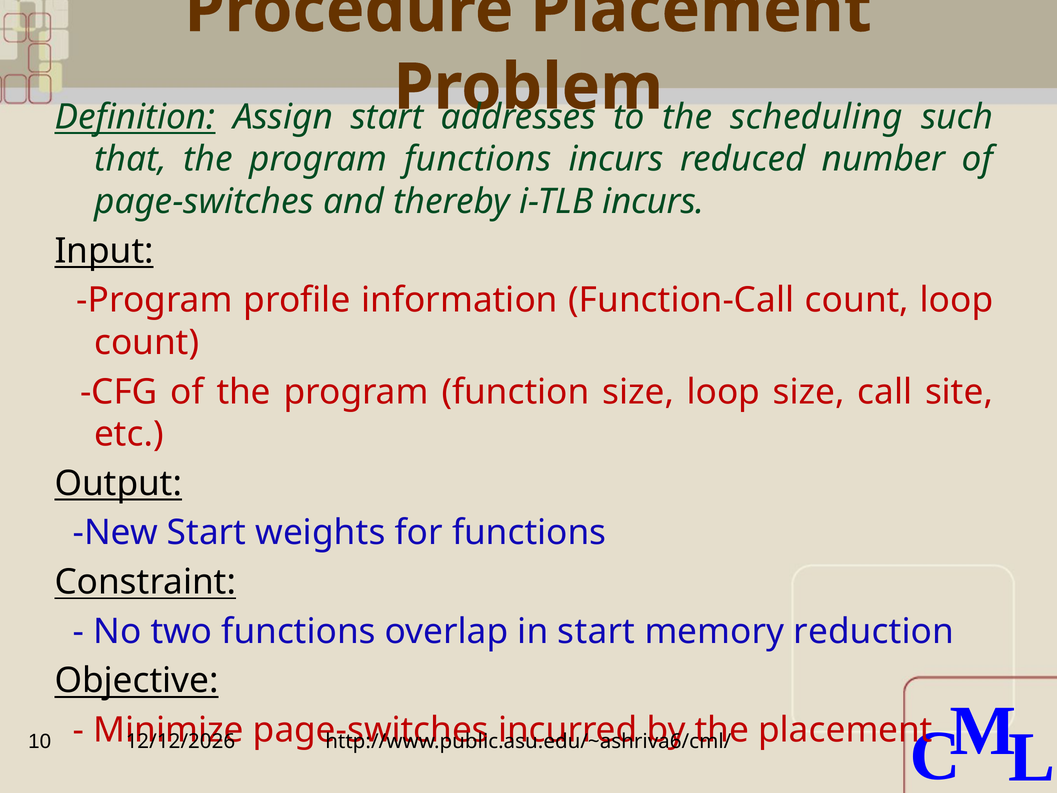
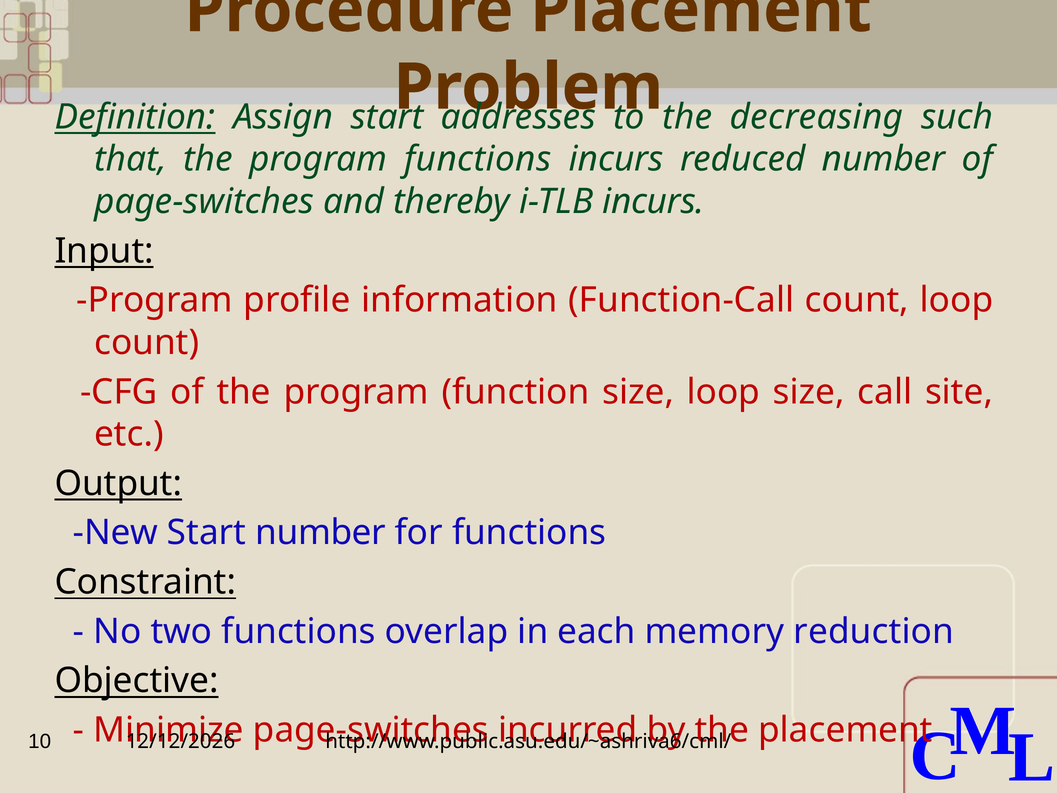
scheduling: scheduling -> decreasing (816, 117)
Start weights: weights -> number (321, 533)
in start: start -> each (596, 631)
